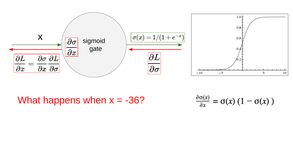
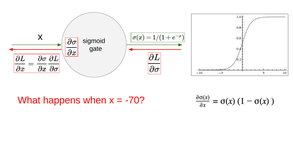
-36: -36 -> -70 (135, 100)
